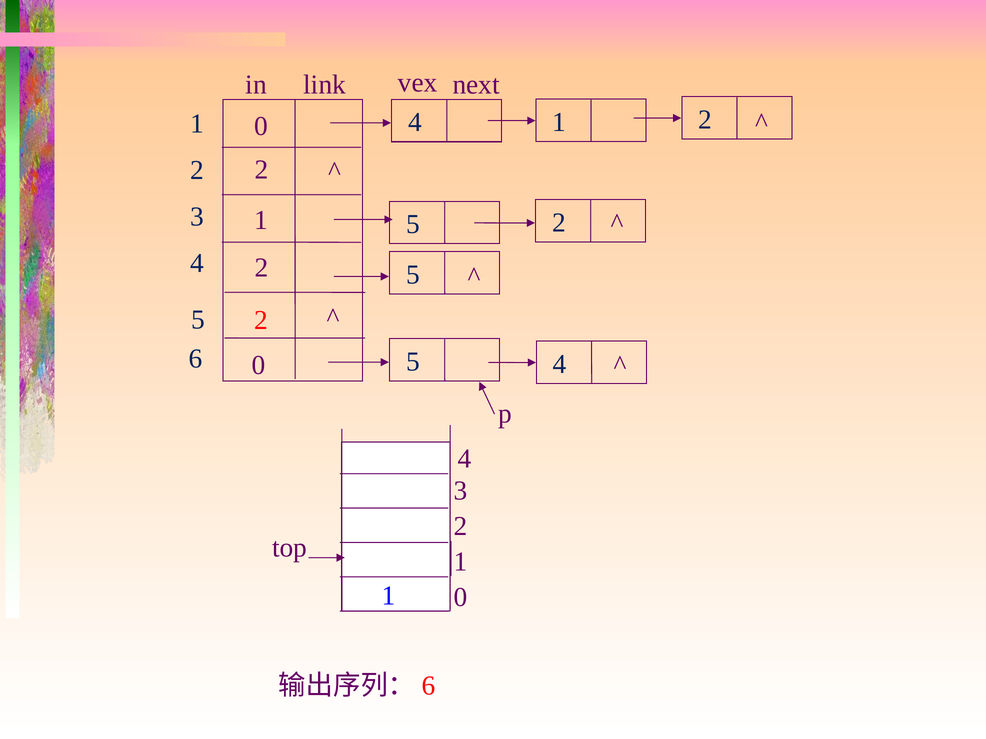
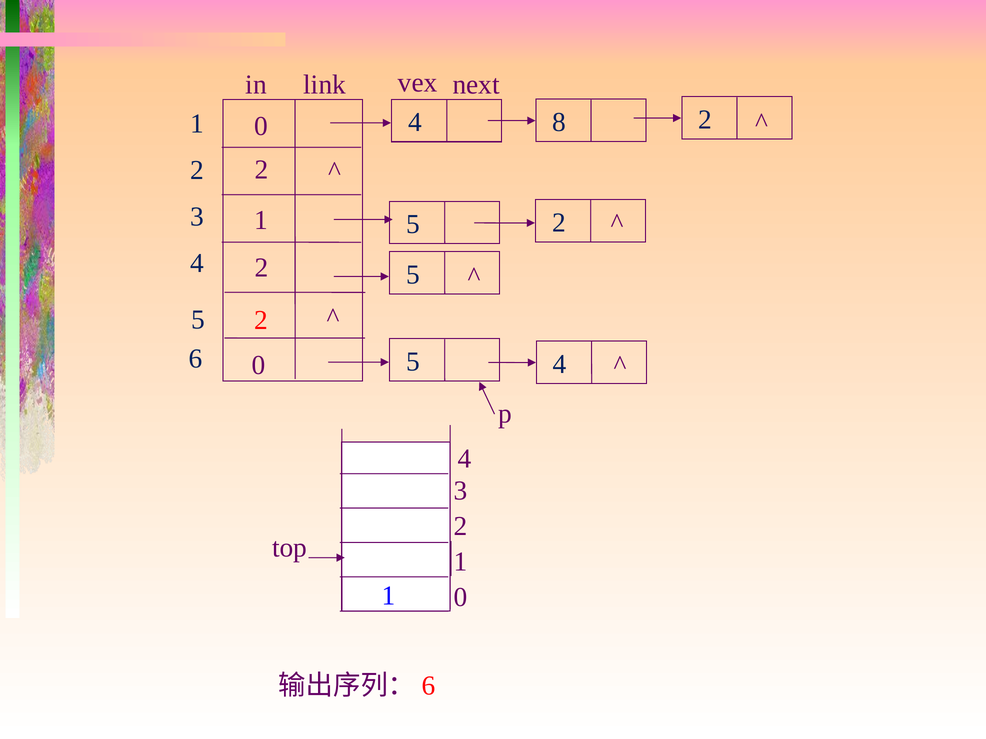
1: 1 -> 8 (559, 122)
